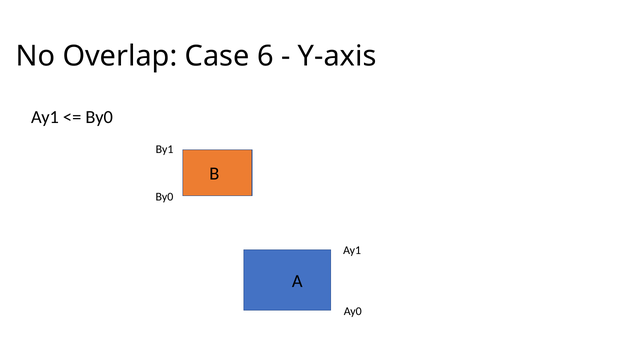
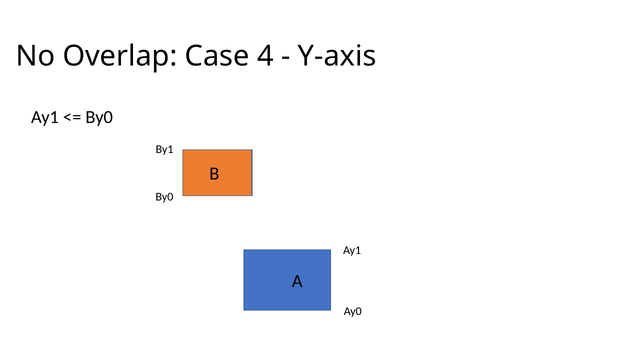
6: 6 -> 4 (265, 56)
